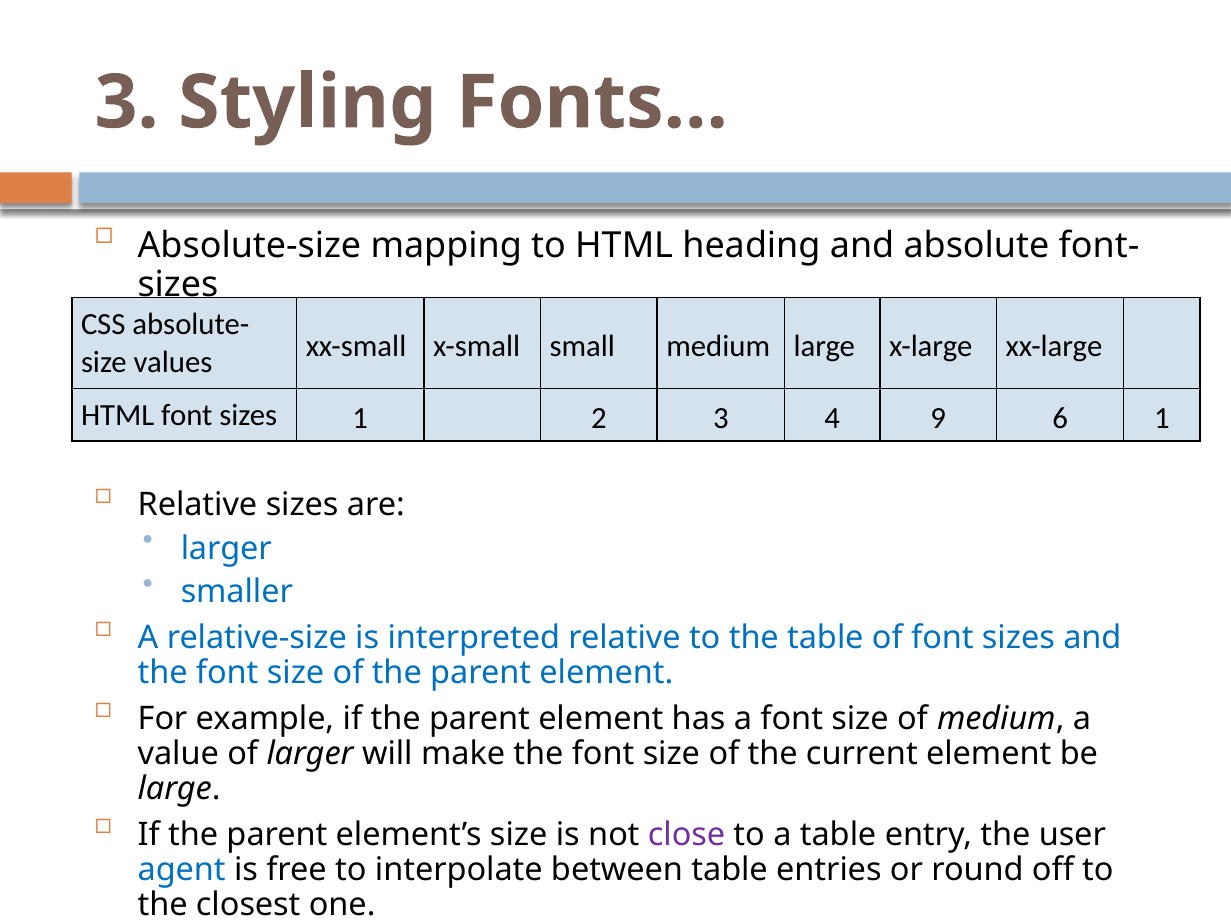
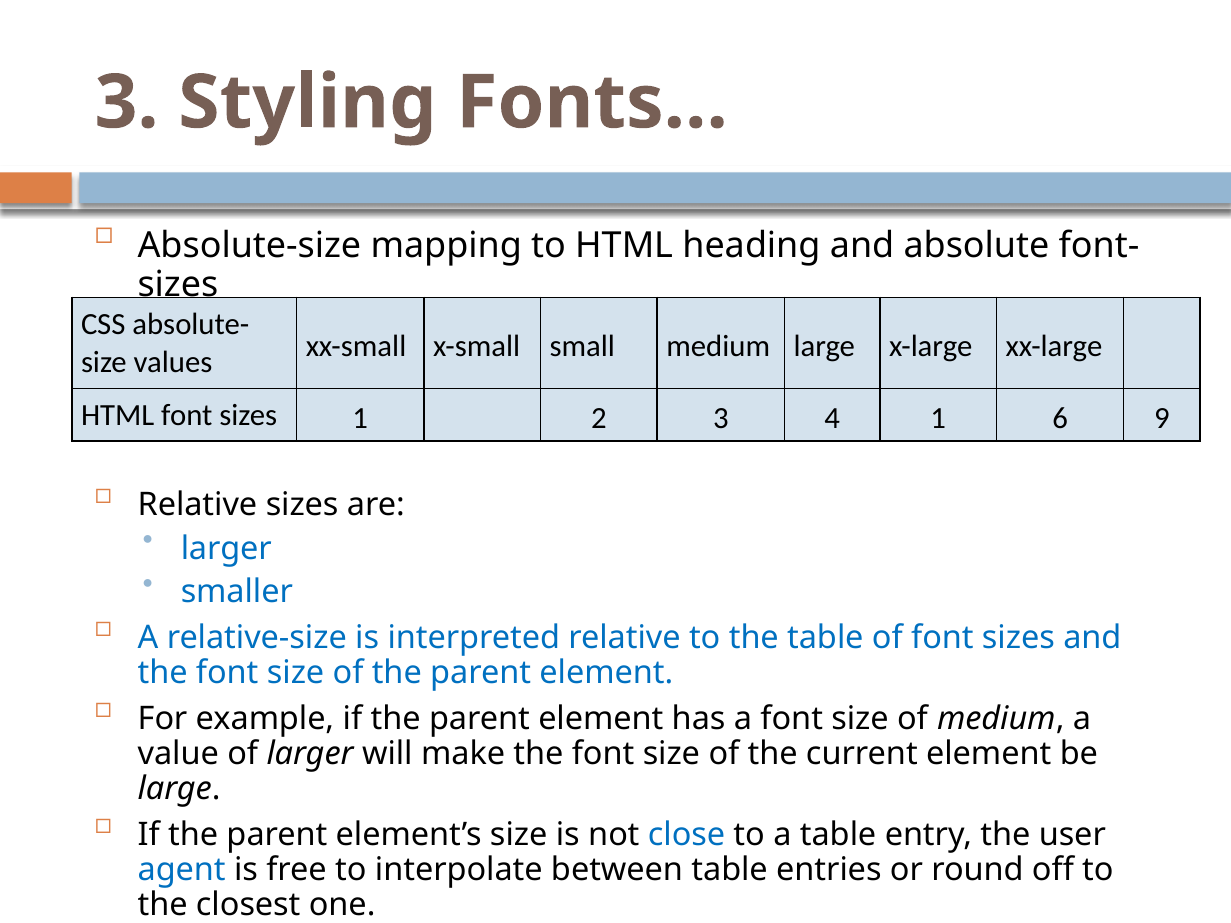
4 9: 9 -> 1 (938, 418)
6 1: 1 -> 9 (1162, 418)
close colour: purple -> blue (687, 835)
